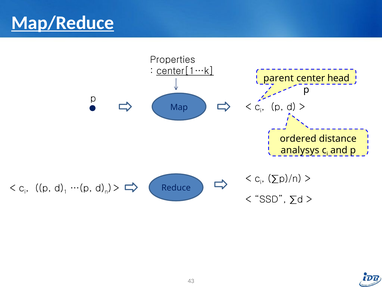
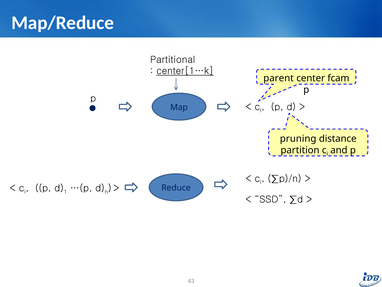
Map/Reduce underline: present -> none (63, 23)
Properties: Properties -> Partitional (173, 60)
head: head -> fcam (338, 78)
ordered: ordered -> pruning (298, 138)
analysys: analysys -> partition (300, 150)
